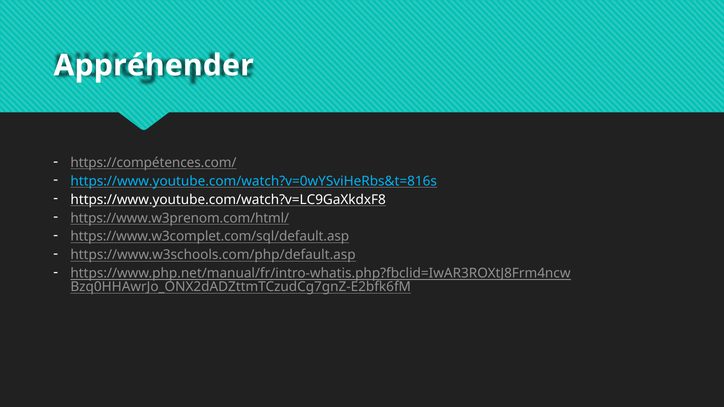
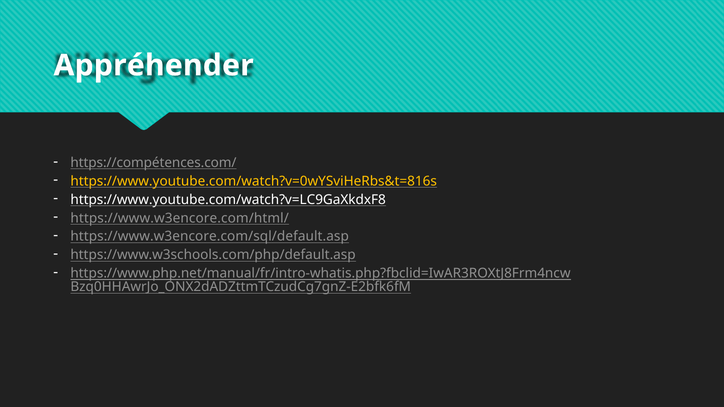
https://www.youtube.com/watch?v=0wYSviHeRbs&t=816s colour: light blue -> yellow (254, 181)
https://www.w3prenom.com/html/: https://www.w3prenom.com/html/ -> https://www.w3encore.com/html/ (180, 218)
https://www.w3complet.com/sql/default.asp: https://www.w3complet.com/sql/default.asp -> https://www.w3encore.com/sql/default.asp (210, 237)
